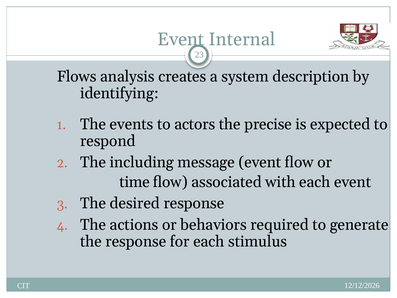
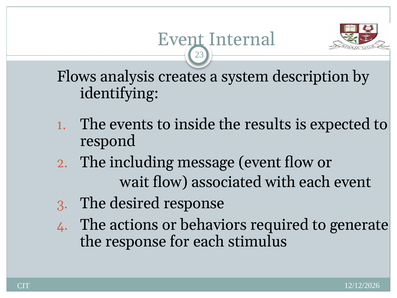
actors: actors -> inside (195, 124)
precise: precise -> results (268, 124)
time: time -> wait (135, 182)
